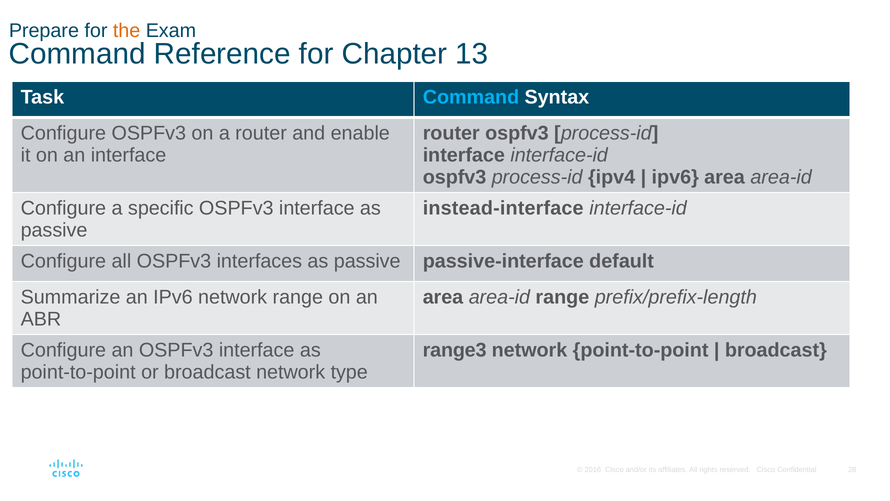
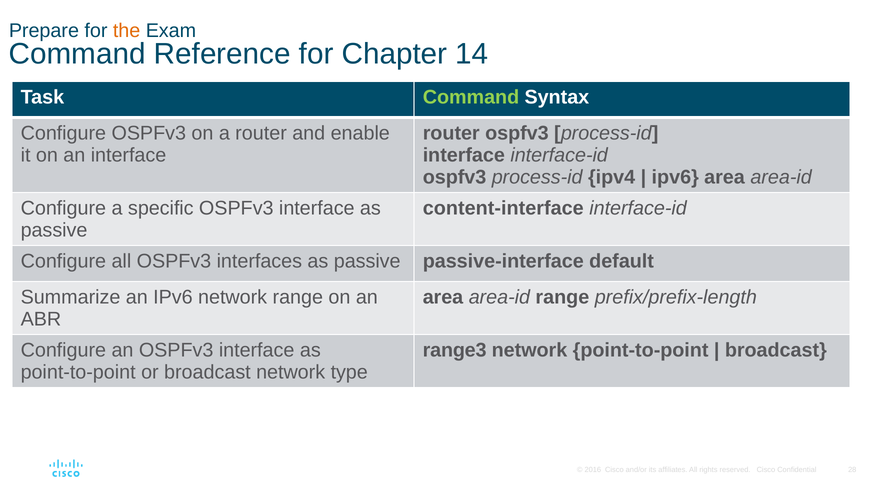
13: 13 -> 14 (472, 54)
Command colour: light blue -> light green (471, 97)
instead-interface: instead-interface -> content-interface (503, 208)
